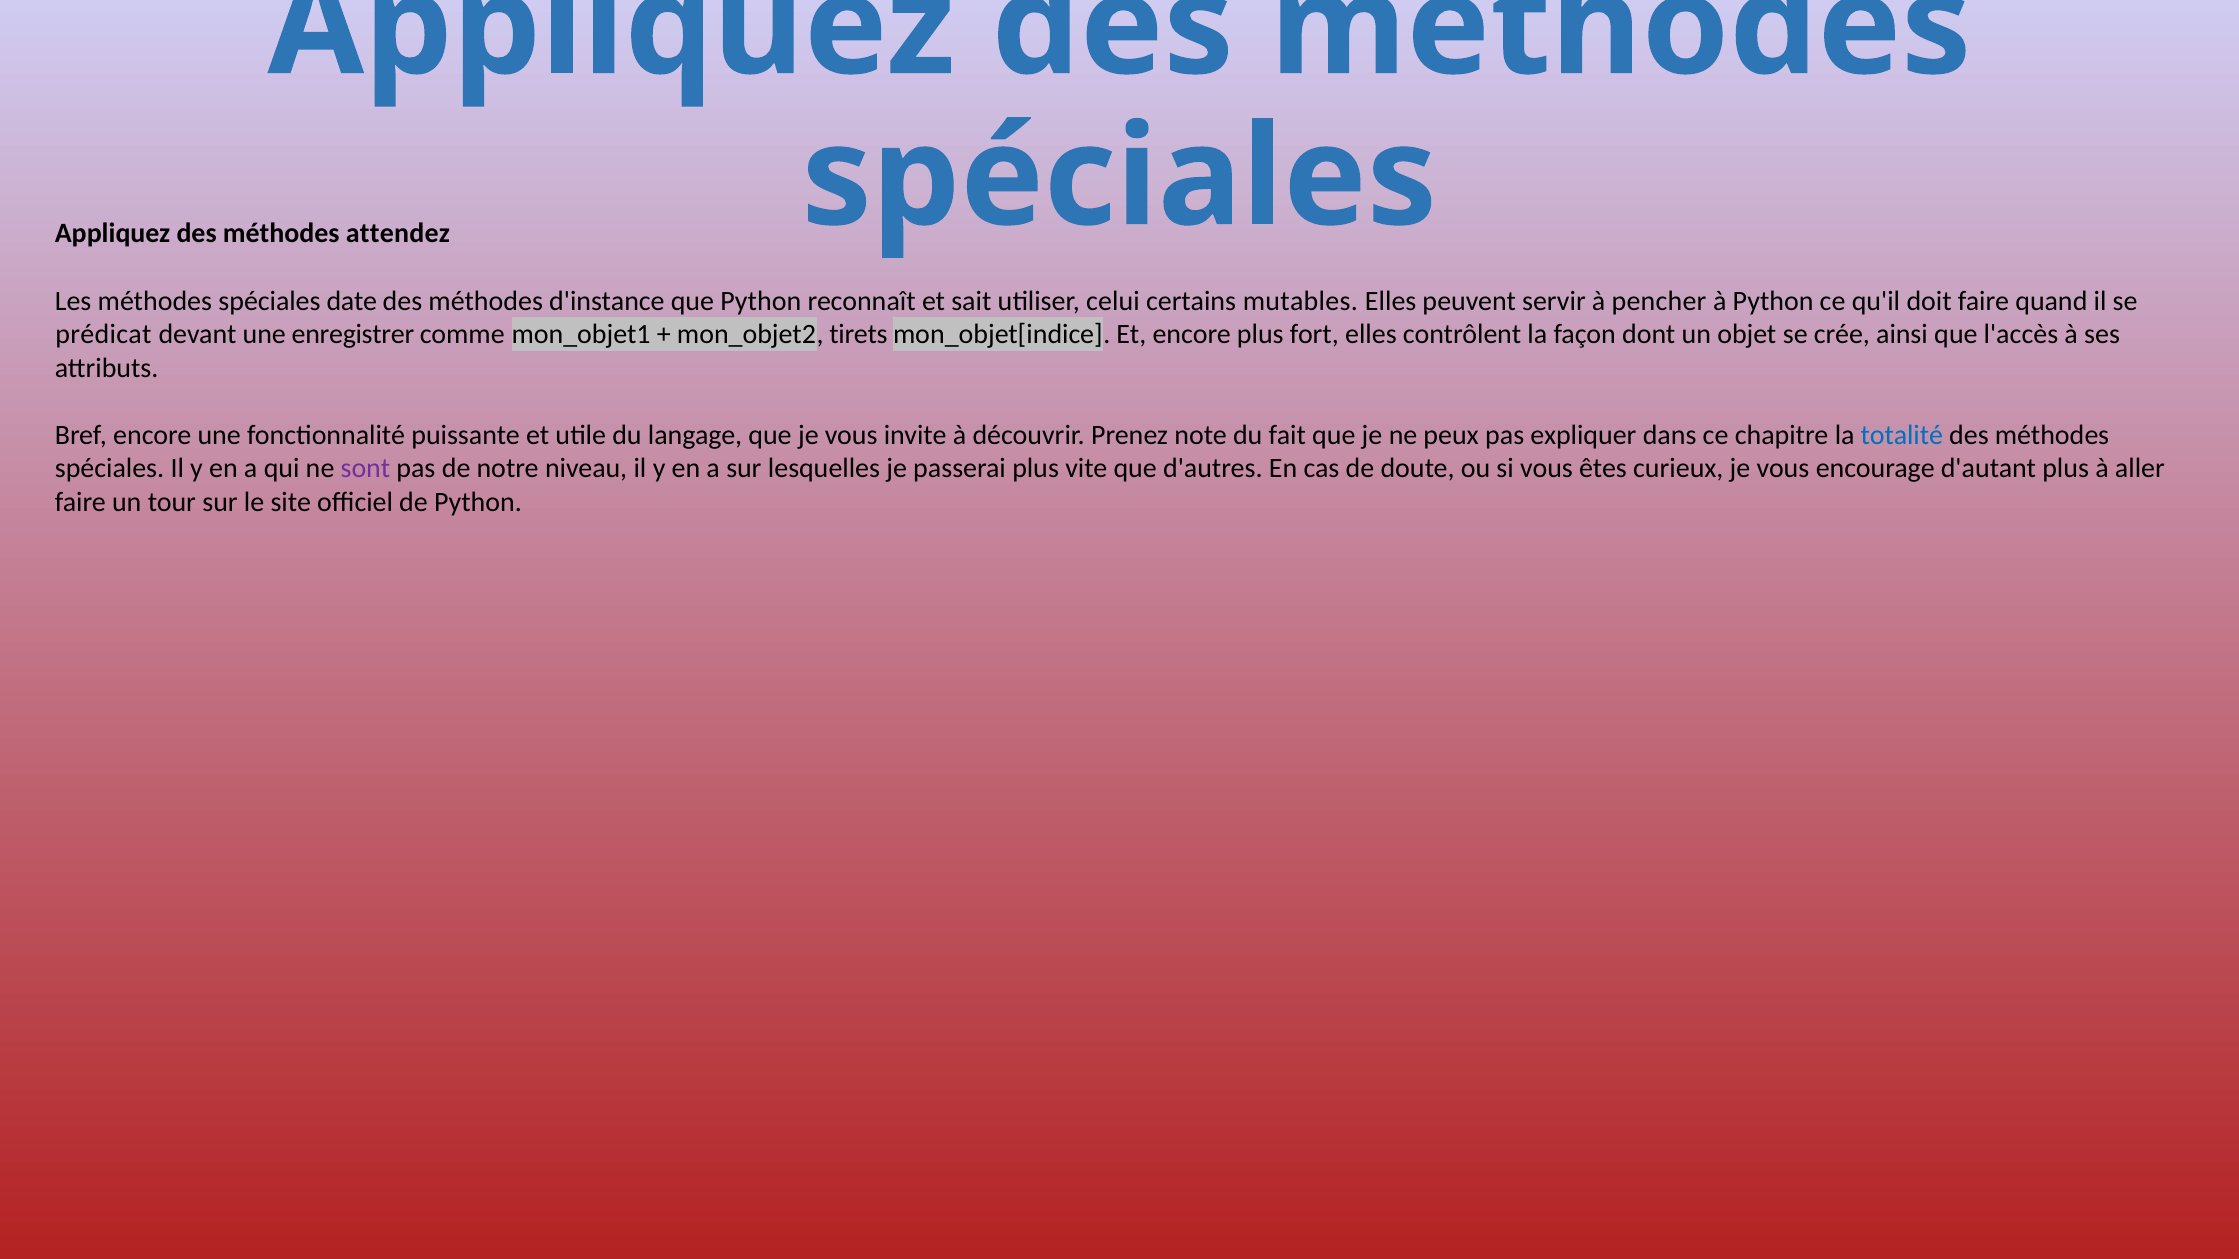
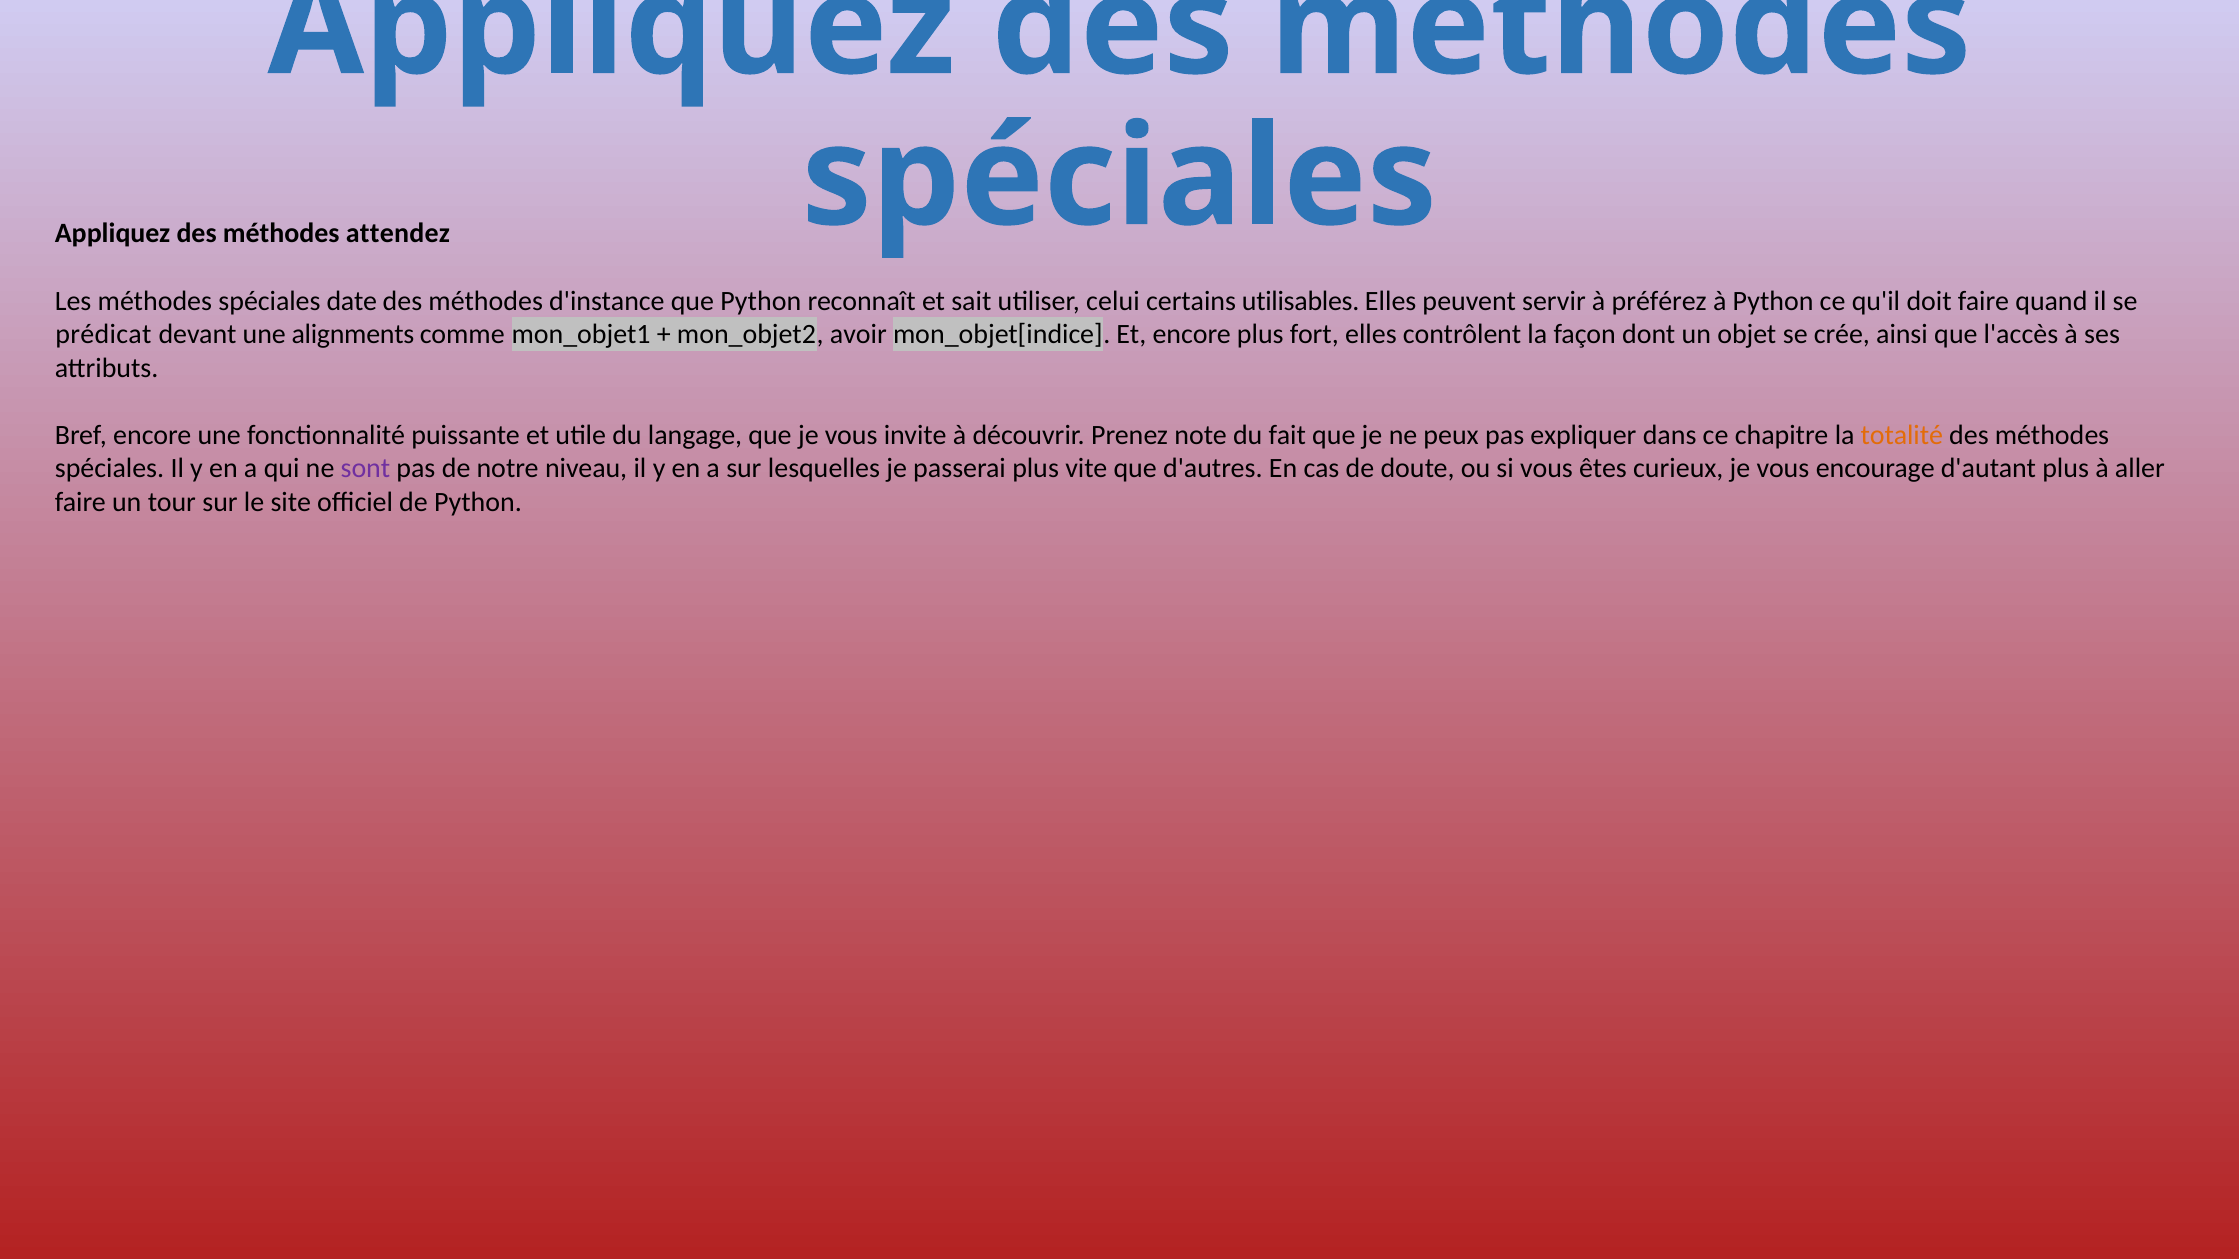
mutables: mutables -> utilisables (1301, 301)
pencher: pencher -> préférez (1659, 301)
enregistrer: enregistrer -> alignments (353, 335)
tirets: tirets -> avoir (858, 335)
totalité colour: blue -> orange (1902, 435)
